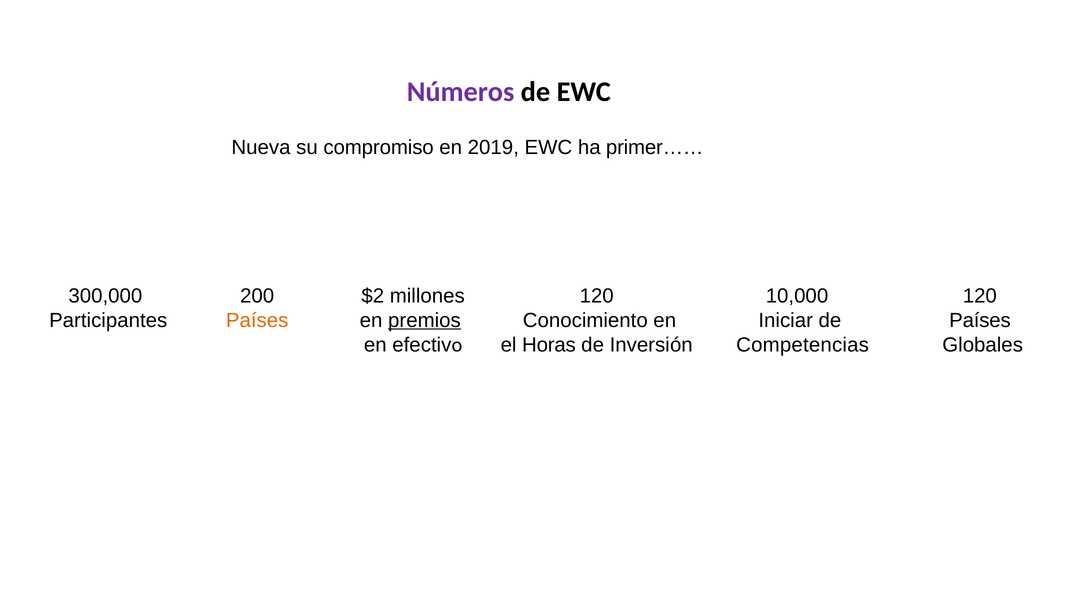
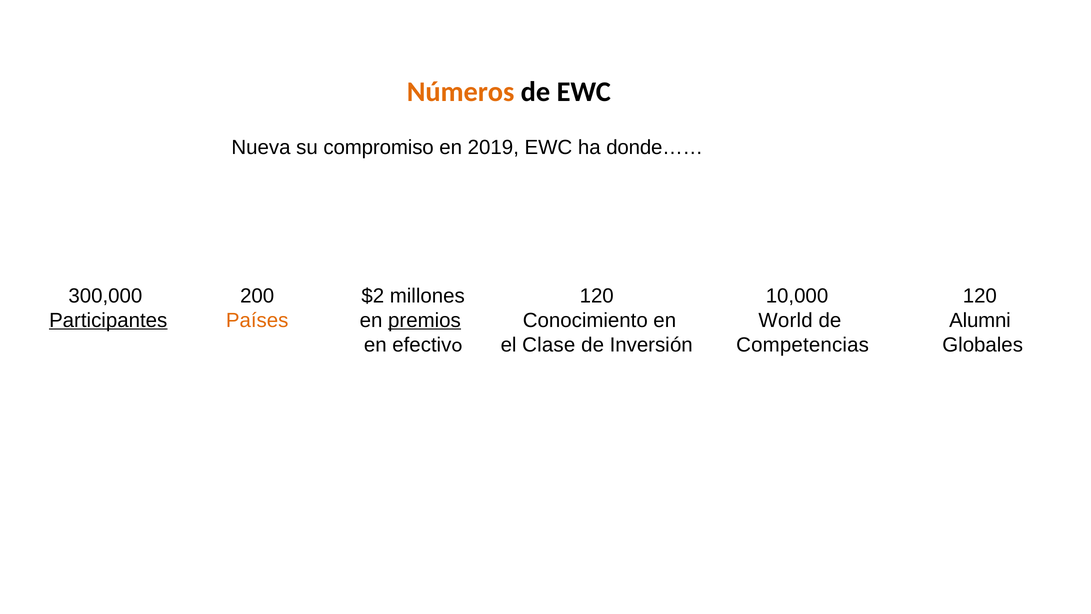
Números colour: purple -> orange (461, 92)
primer……: primer…… -> donde…… (655, 147)
Participantes underline: none -> present (108, 320)
Iniciar: Iniciar -> World (786, 320)
Países: Países -> Alumni (980, 320)
Horas: Horas -> Clase (549, 345)
